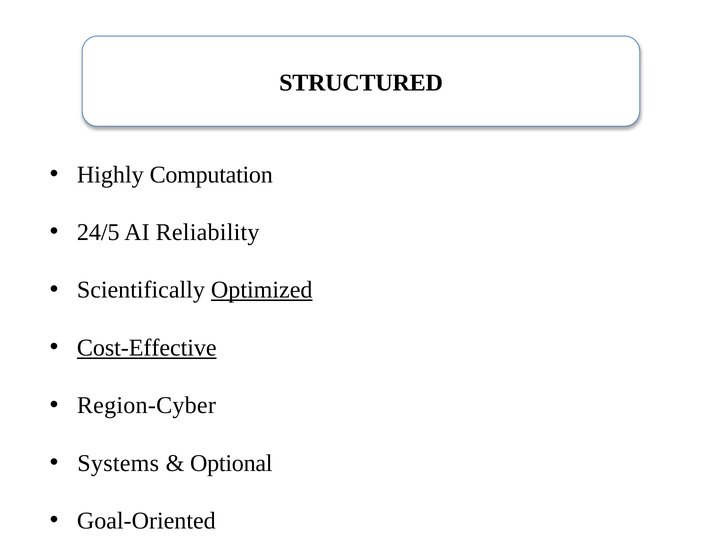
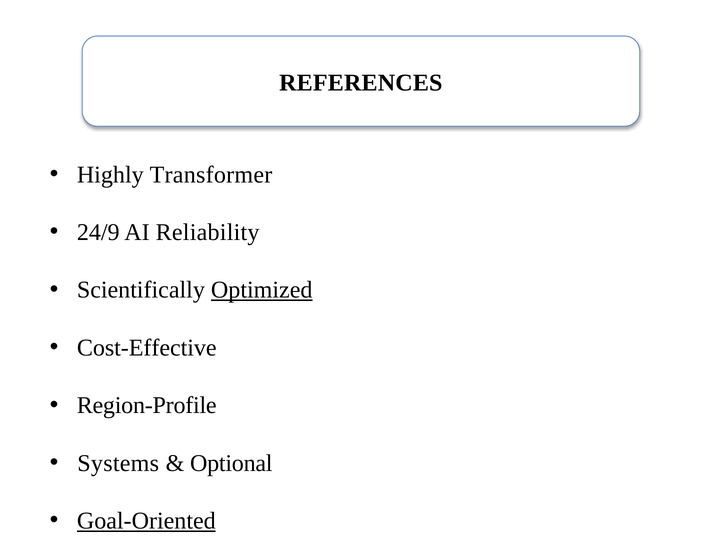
STRUCTURED: STRUCTURED -> REFERENCES (361, 83)
Computation: Computation -> Transformer (211, 175)
24/5: 24/5 -> 24/9 (98, 233)
Cost-Effective underline: present -> none (147, 348)
Region-Cyber: Region-Cyber -> Region-Profile (147, 406)
Goal-Oriented underline: none -> present (146, 521)
